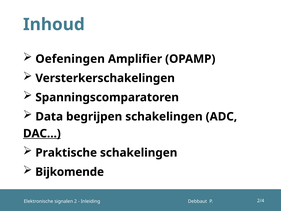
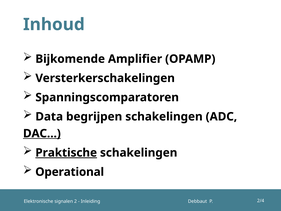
Oefeningen: Oefeningen -> Bijkomende (70, 59)
Praktische underline: none -> present (66, 153)
Bijkomende: Bijkomende -> Operational (70, 172)
